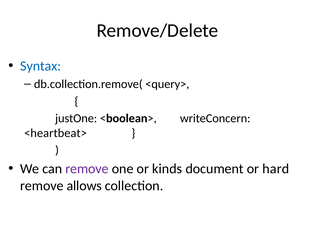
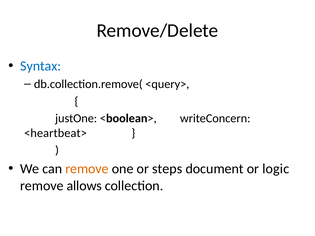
remove colour: purple -> orange (87, 169)
kinds: kinds -> steps (167, 169)
hard: hard -> logic (276, 169)
